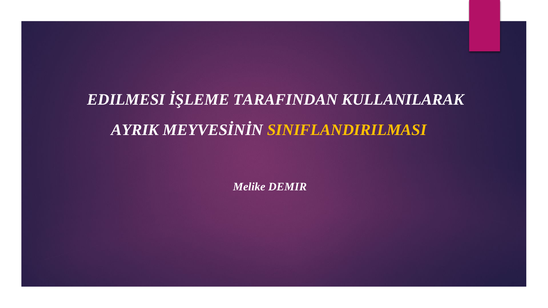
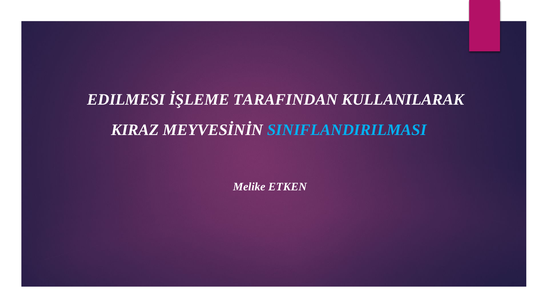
AYRIK: AYRIK -> KIRAZ (135, 130)
SINIFLANDIRILMASI colour: yellow -> light blue (347, 130)
DEMIR: DEMIR -> ETKEN (288, 187)
